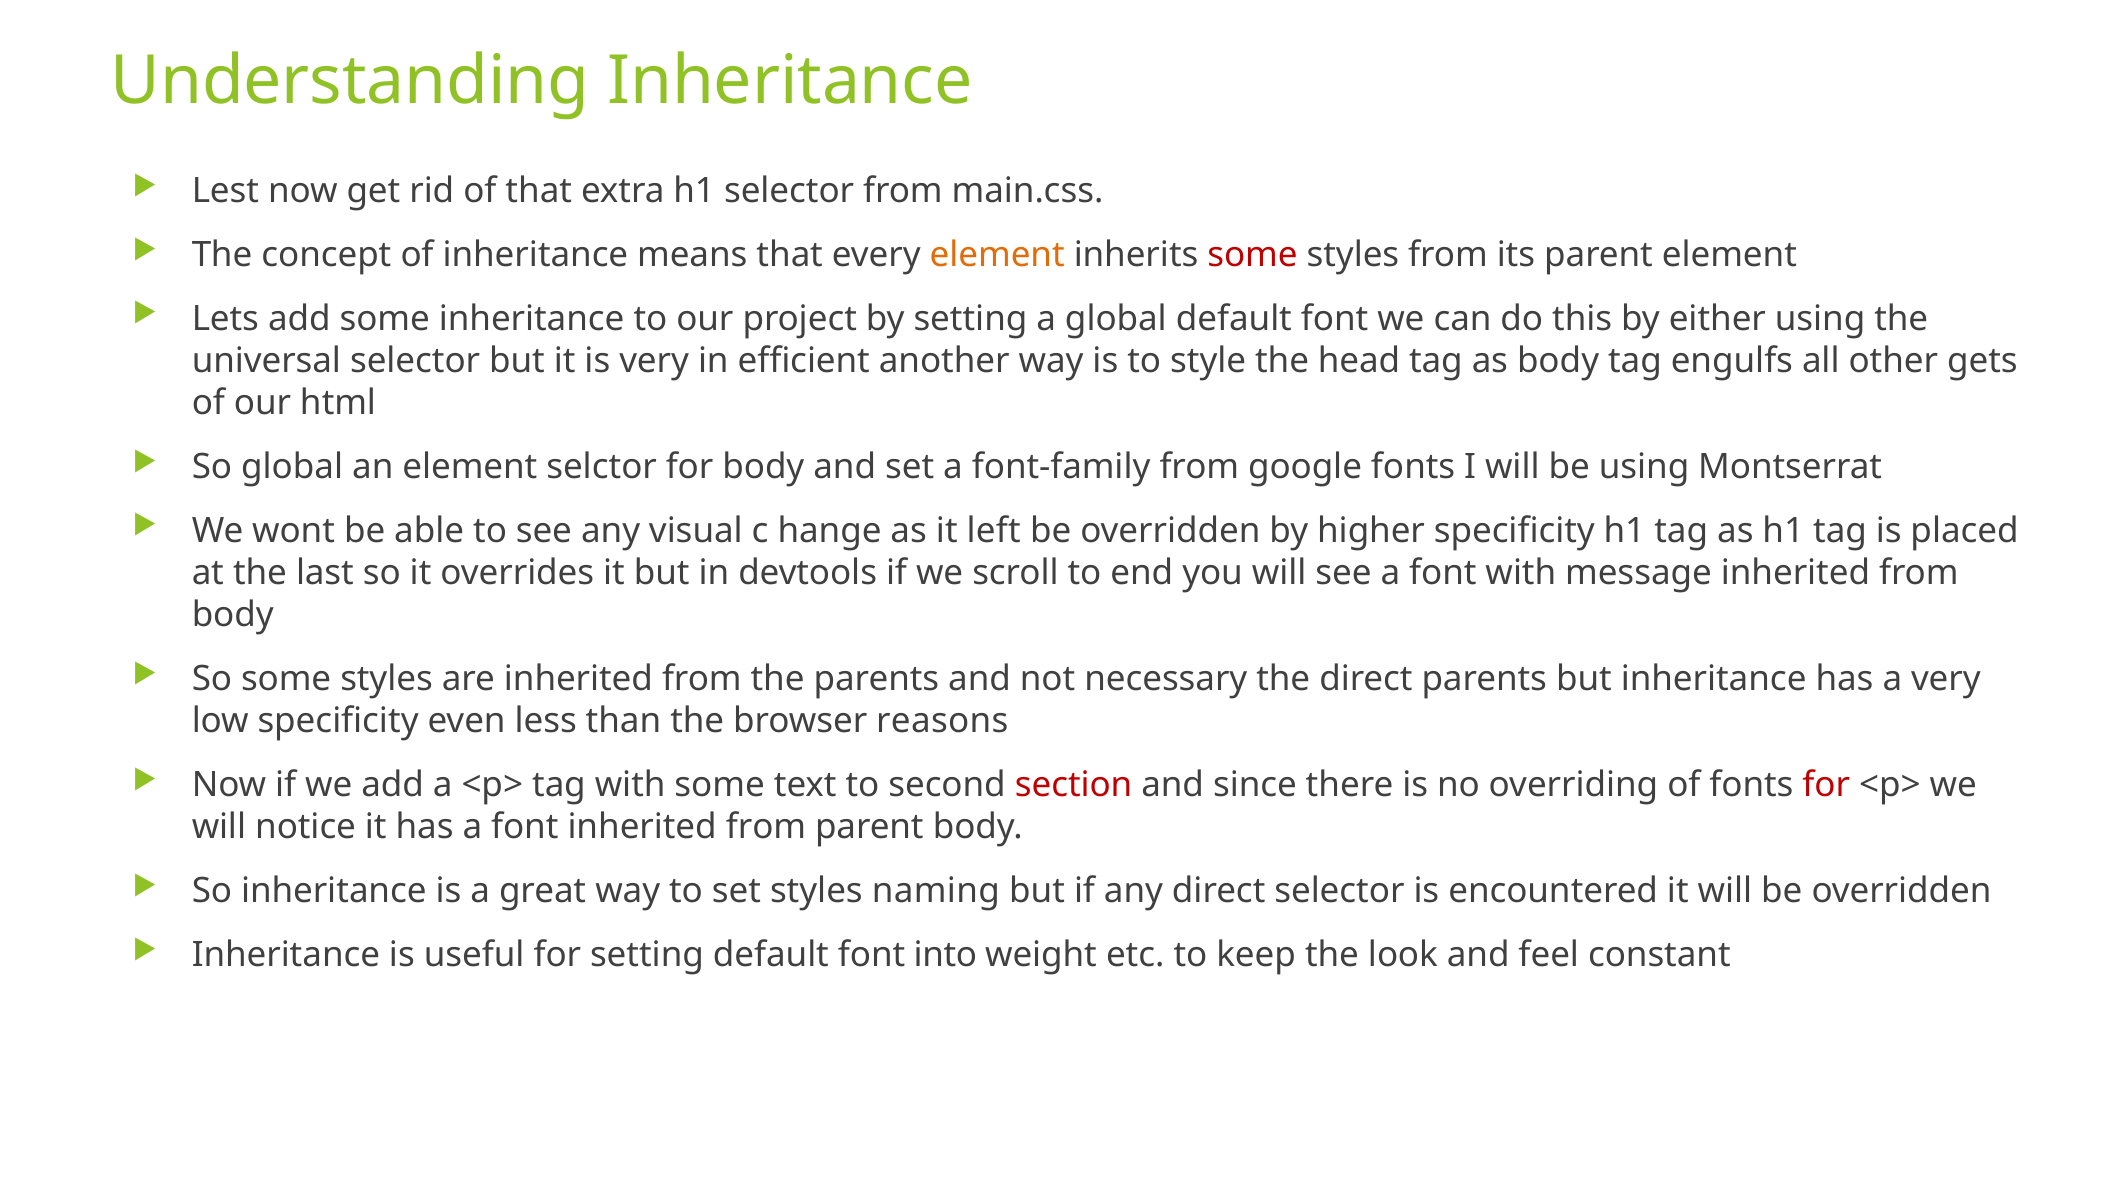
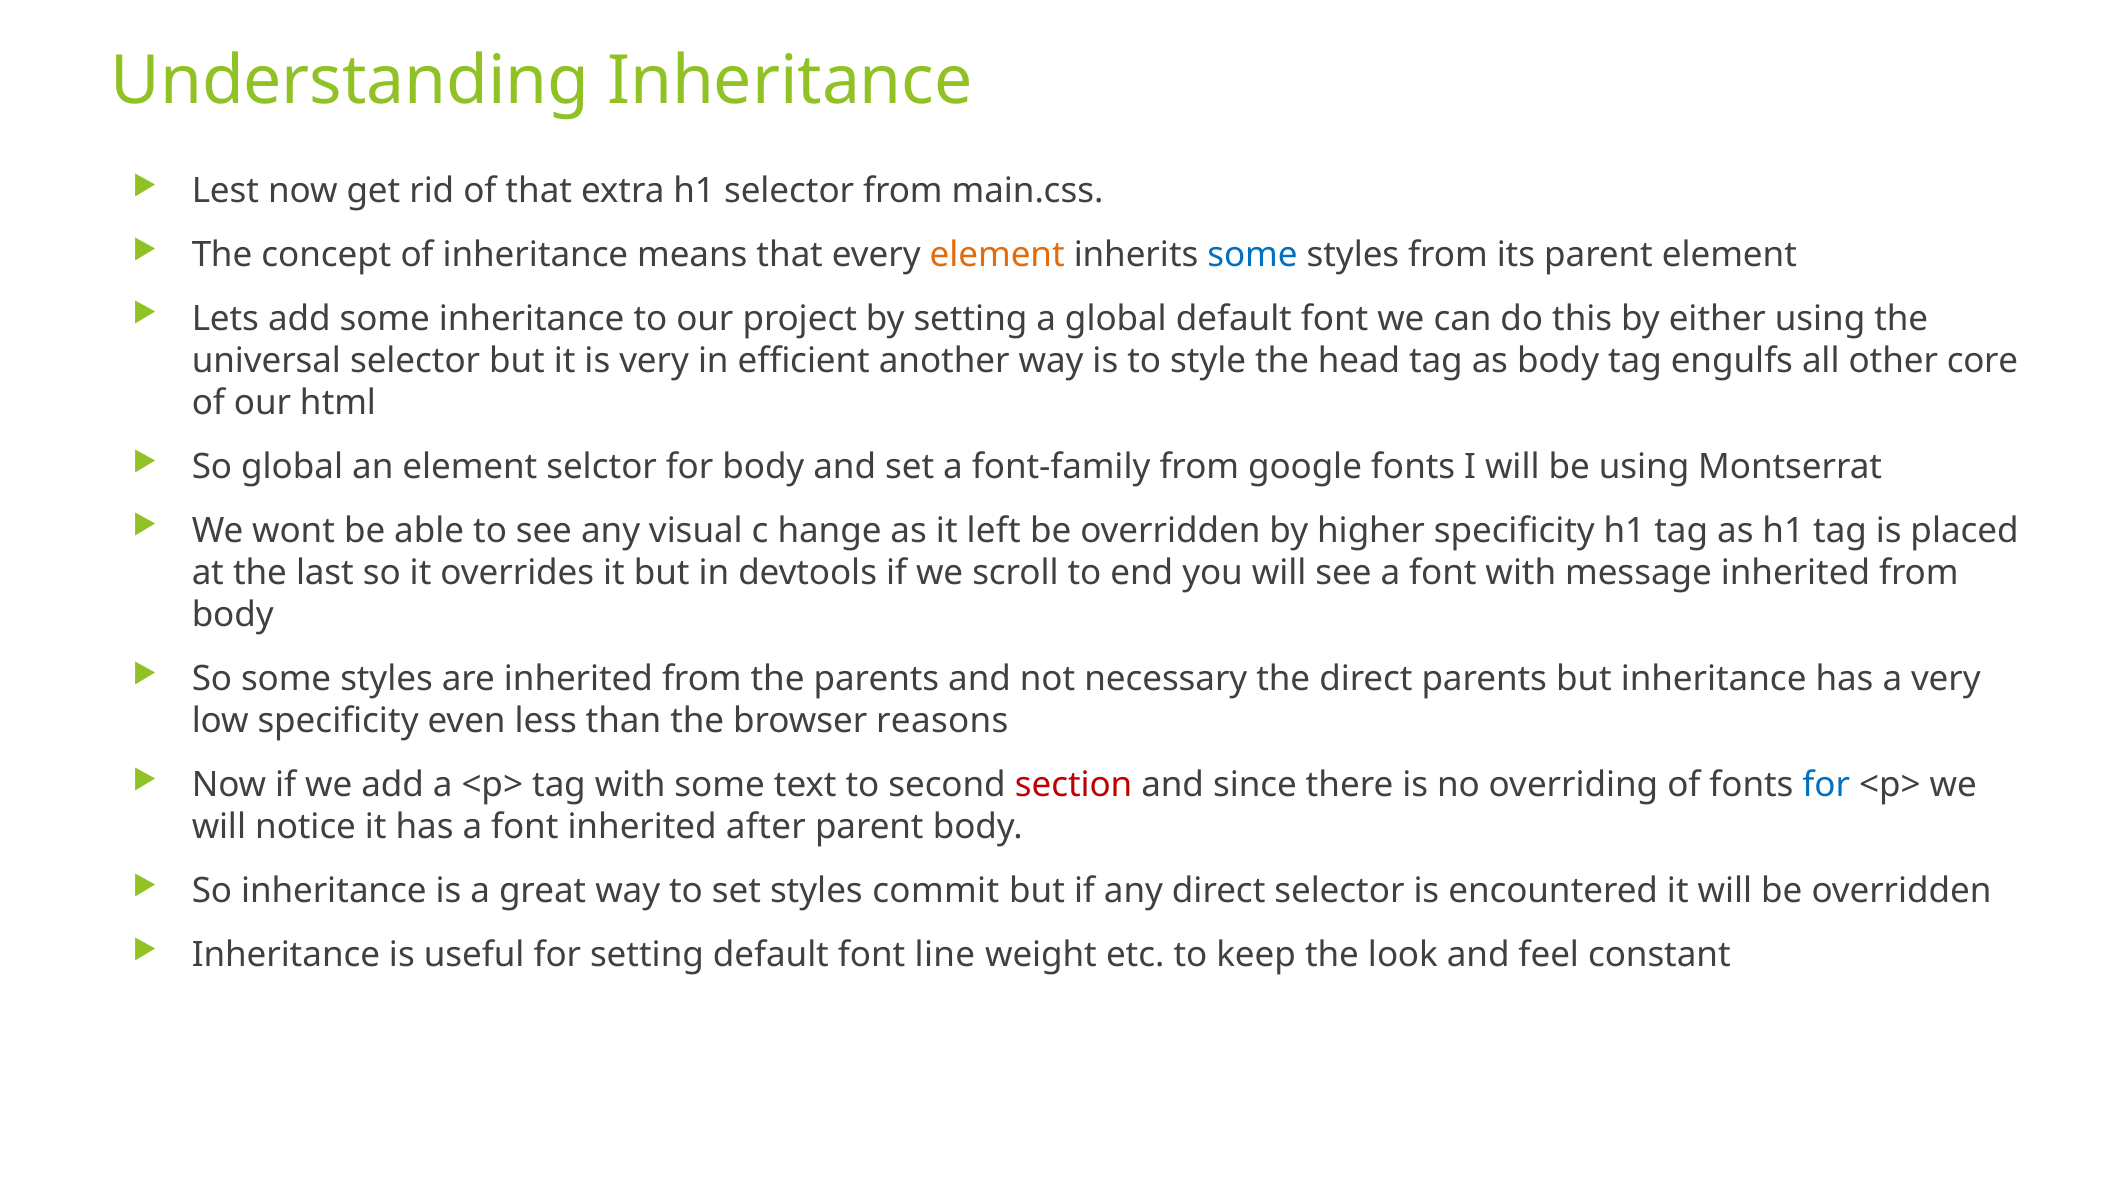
some colour: red -> blue (1252, 255)
gets: gets -> core (1983, 361)
for colour: red -> blue (1826, 785)
font inherited from: from -> after (766, 827)
naming: naming -> commit (936, 891)
into: into -> line (945, 955)
